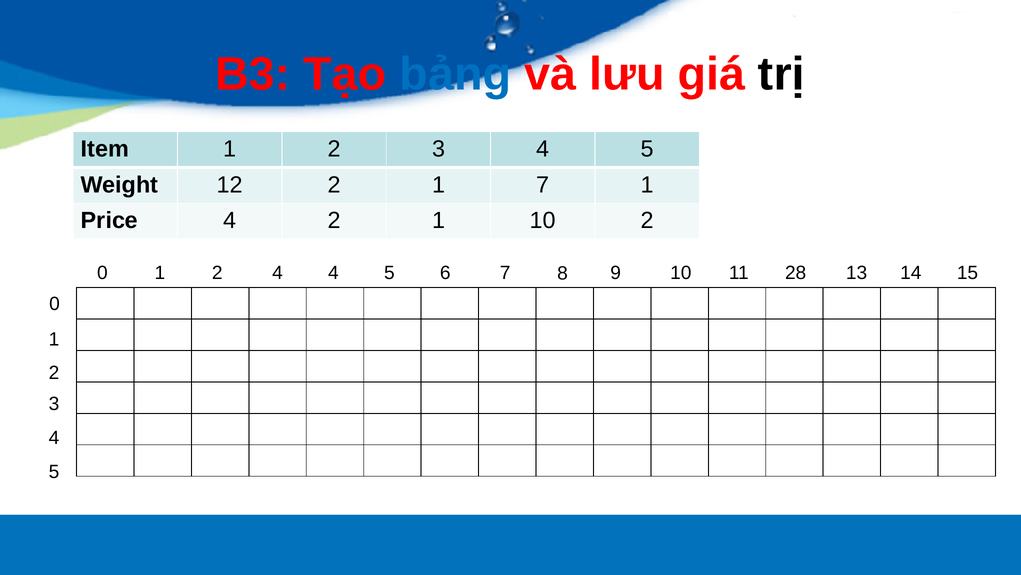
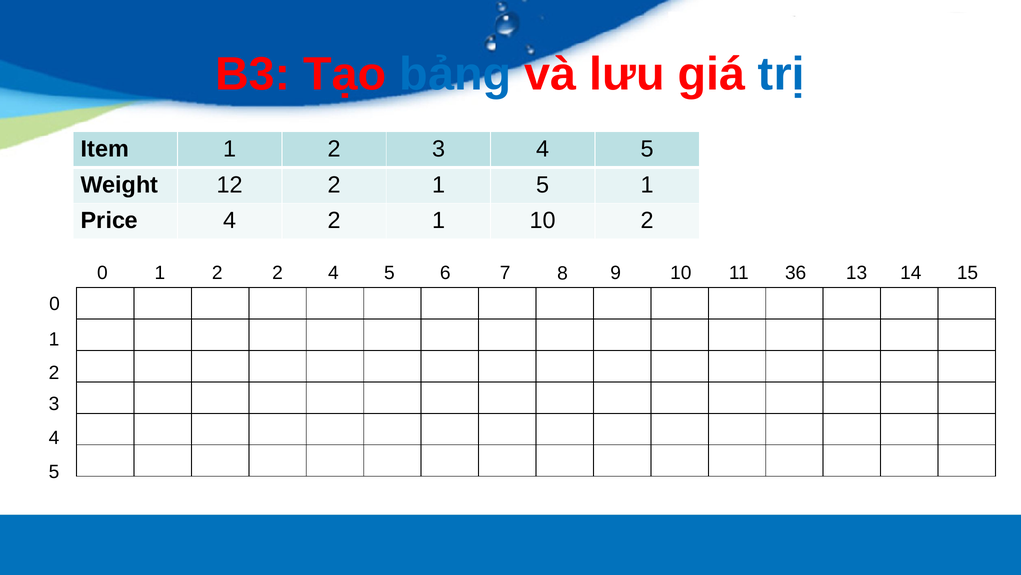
trị colour: black -> blue (781, 74)
1 7: 7 -> 5 (543, 185)
2 4: 4 -> 2 (277, 273)
28: 28 -> 36 (796, 273)
